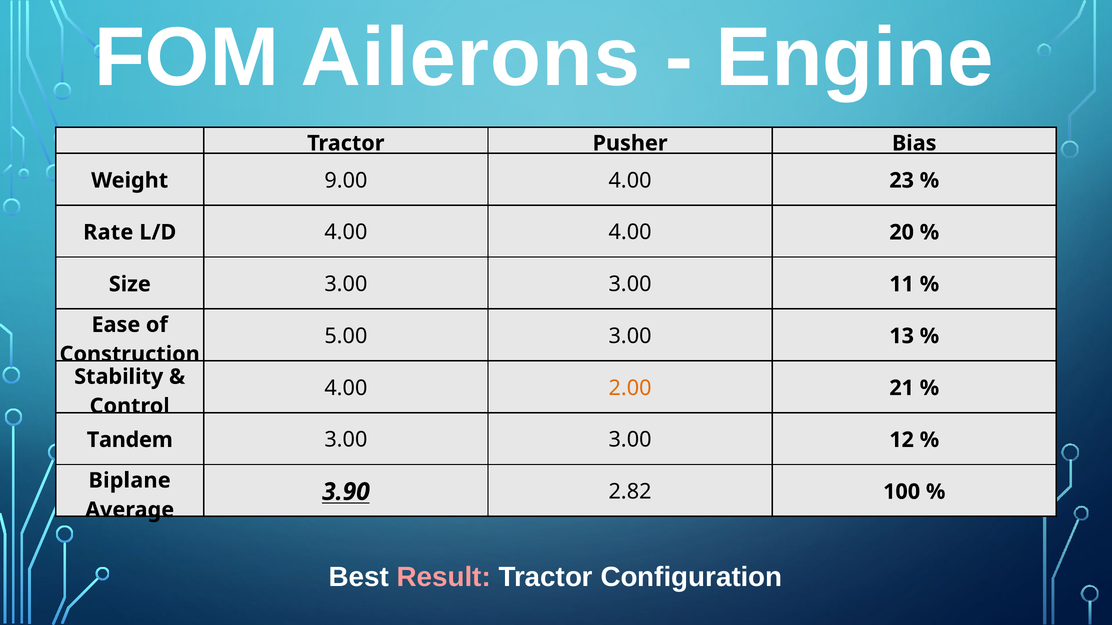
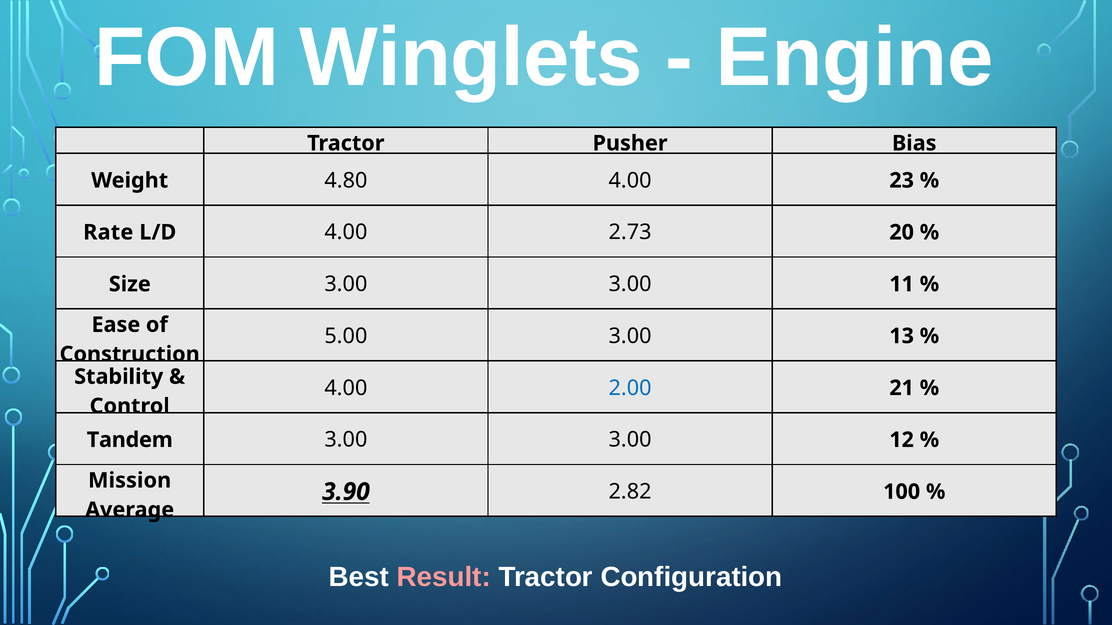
Ailerons: Ailerons -> Winglets (471, 58)
9.00: 9.00 -> 4.80 (346, 181)
4.00 4.00: 4.00 -> 2.73 (630, 233)
2.00 colour: orange -> blue (630, 388)
Biplane: Biplane -> Mission (130, 481)
